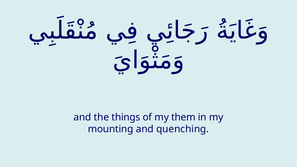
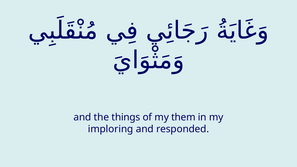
mounting: mounting -> imploring (111, 129)
quenching: quenching -> responded (183, 129)
